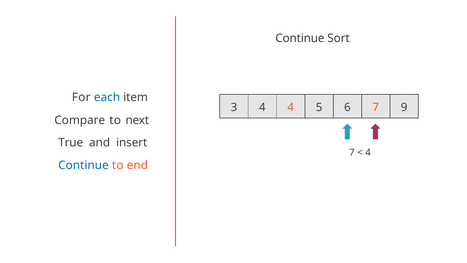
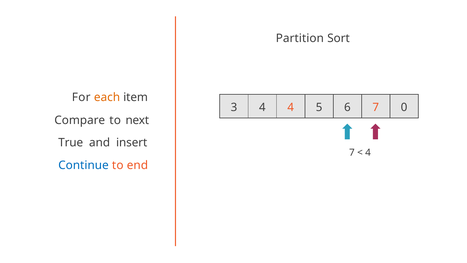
Continue: Continue -> Partition (300, 38)
each colour: blue -> orange (107, 97)
9: 9 -> 0 (404, 107)
